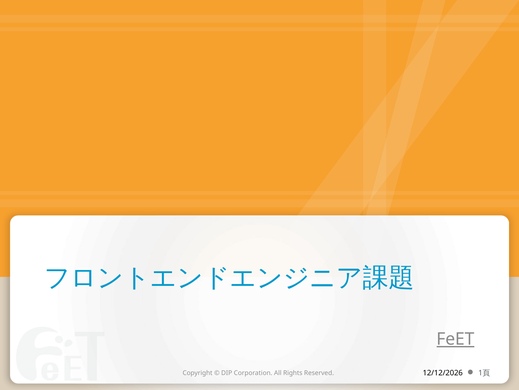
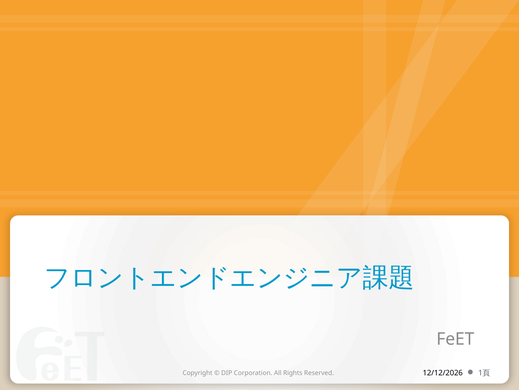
FeET underline: present -> none (456, 339)
